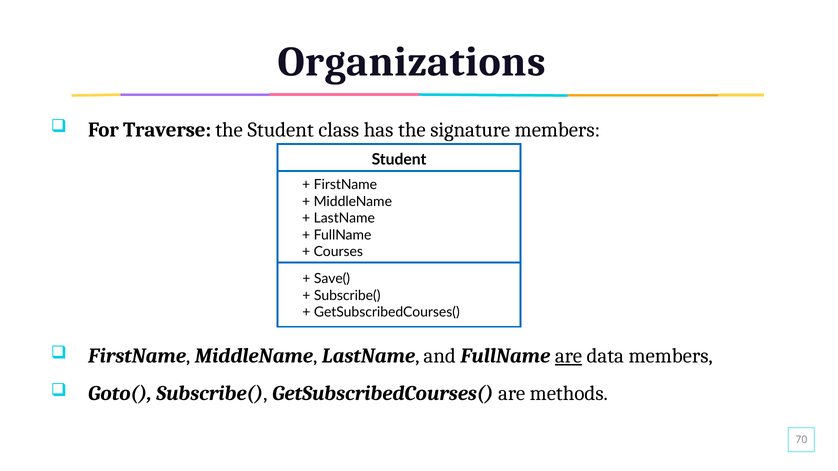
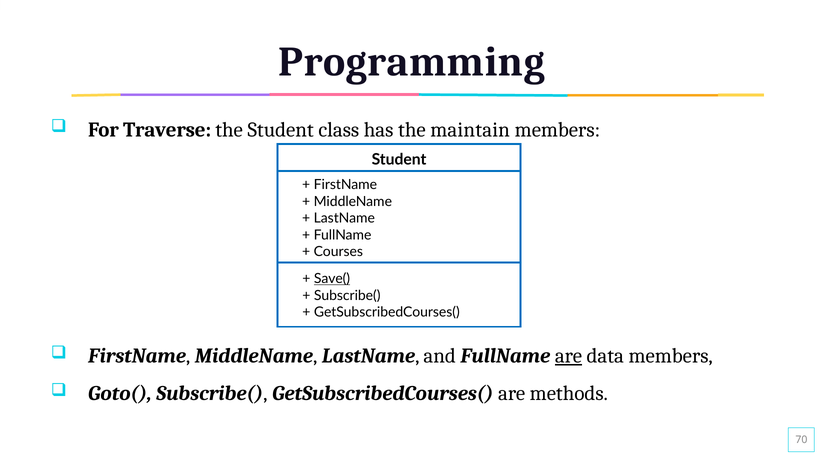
Organizations: Organizations -> Programming (412, 62)
signature: signature -> maintain (470, 130)
Save( underline: none -> present (332, 279)
